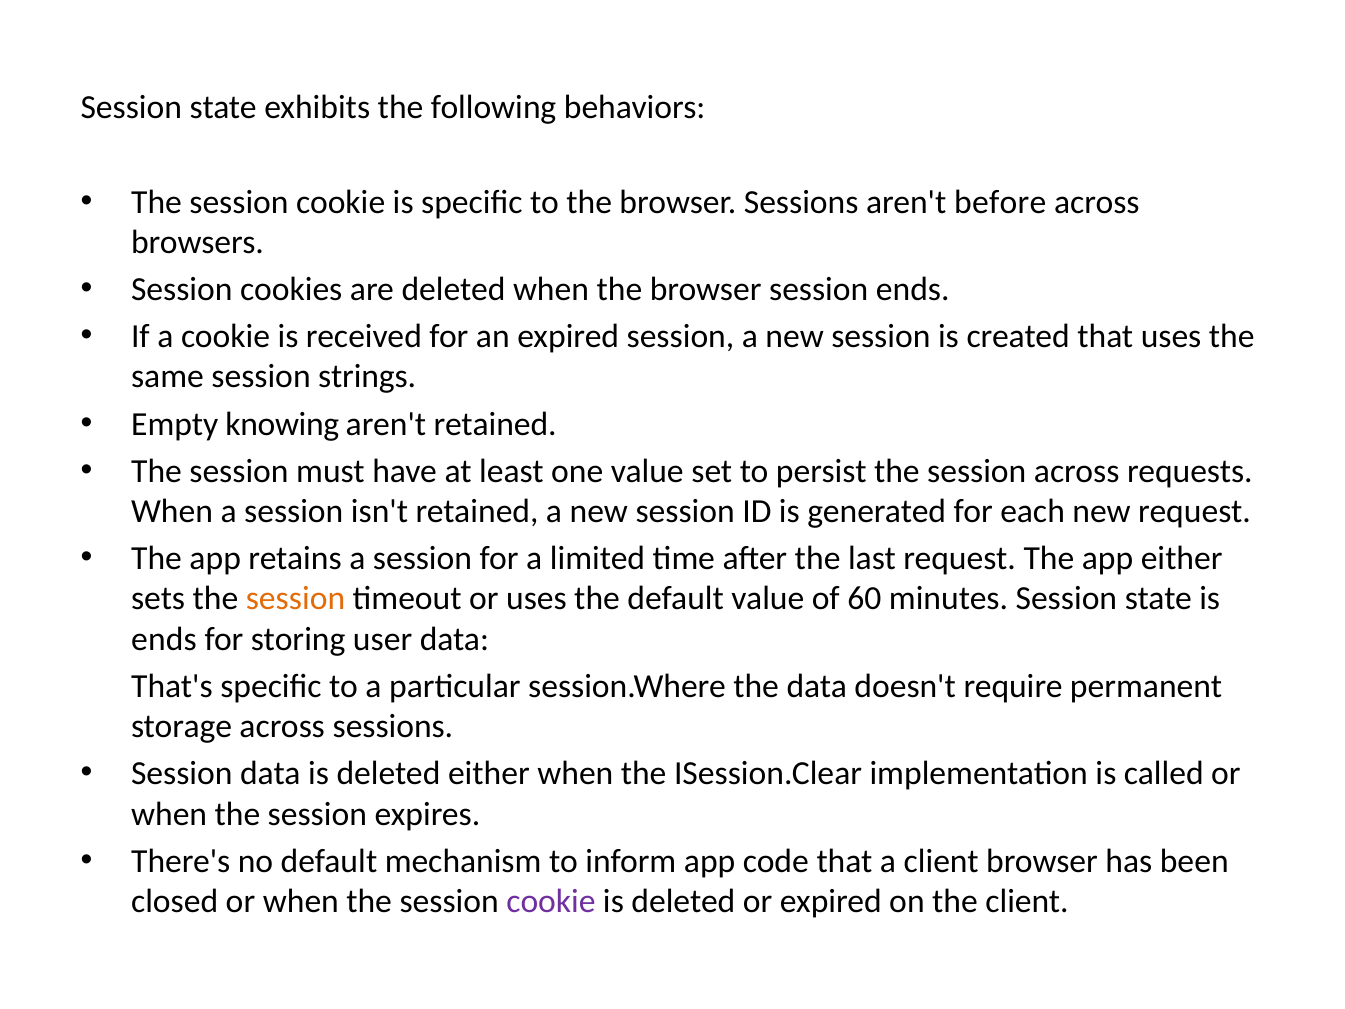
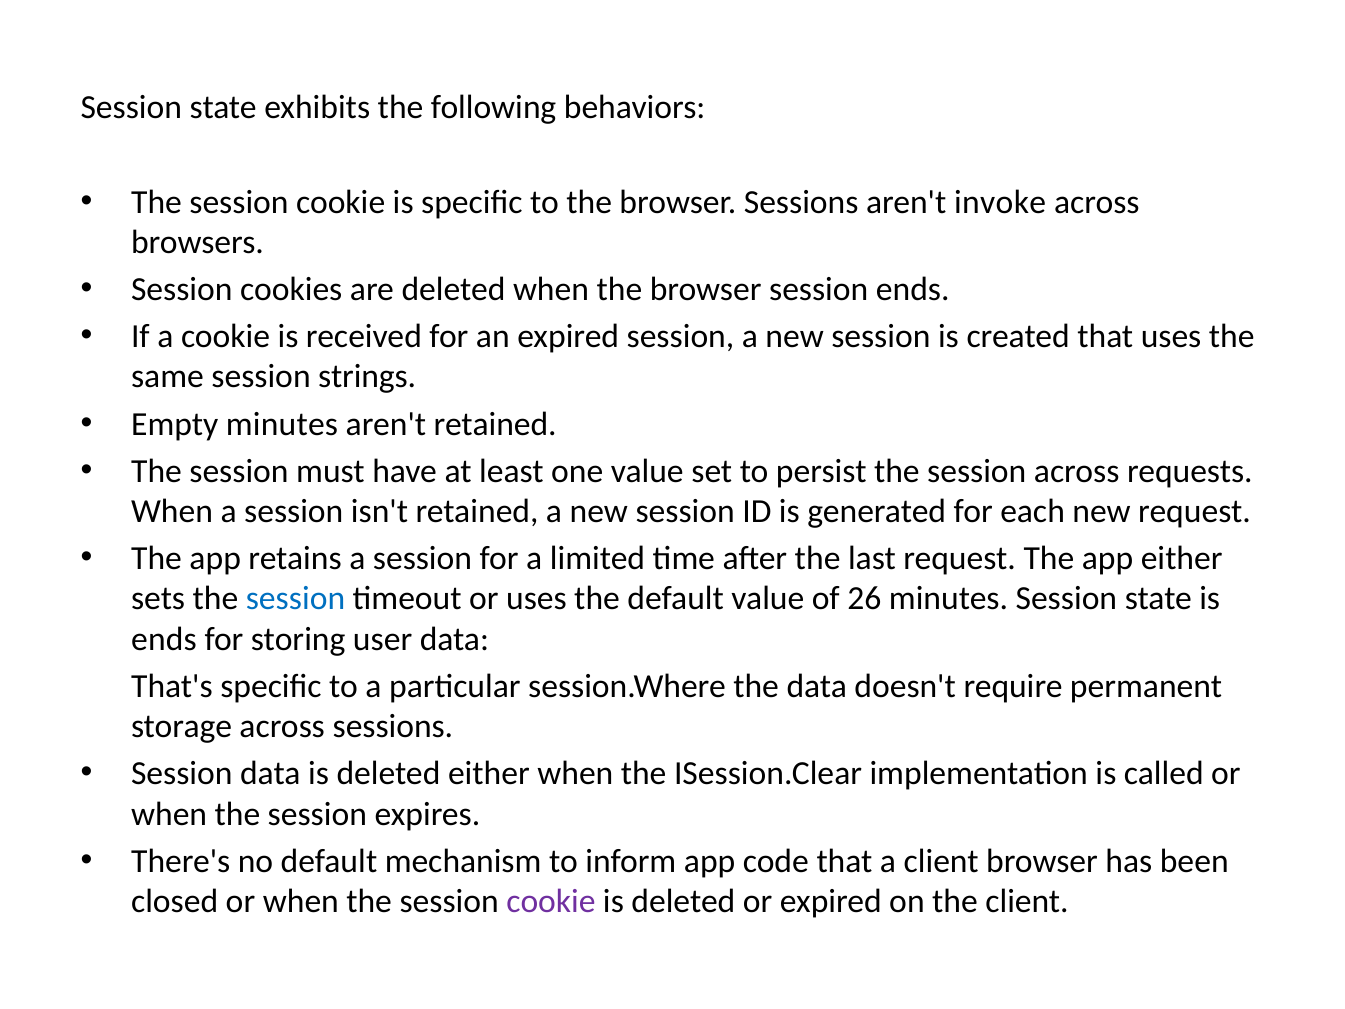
before: before -> invoke (1000, 202)
Empty knowing: knowing -> minutes (282, 424)
session colour: orange -> blue (295, 599)
60: 60 -> 26 (864, 599)
